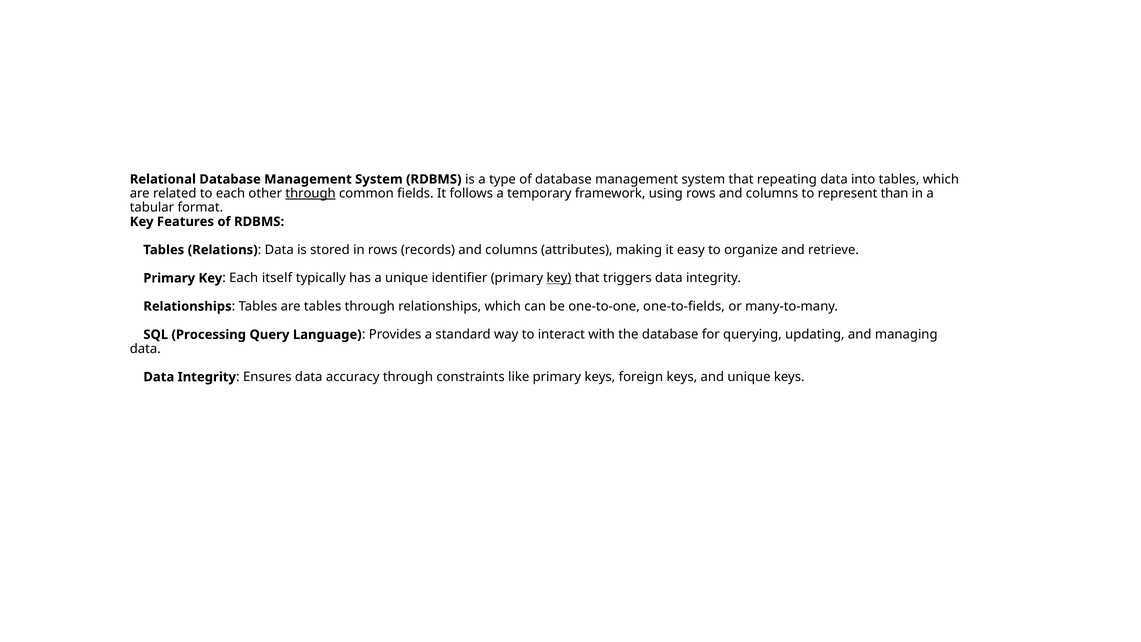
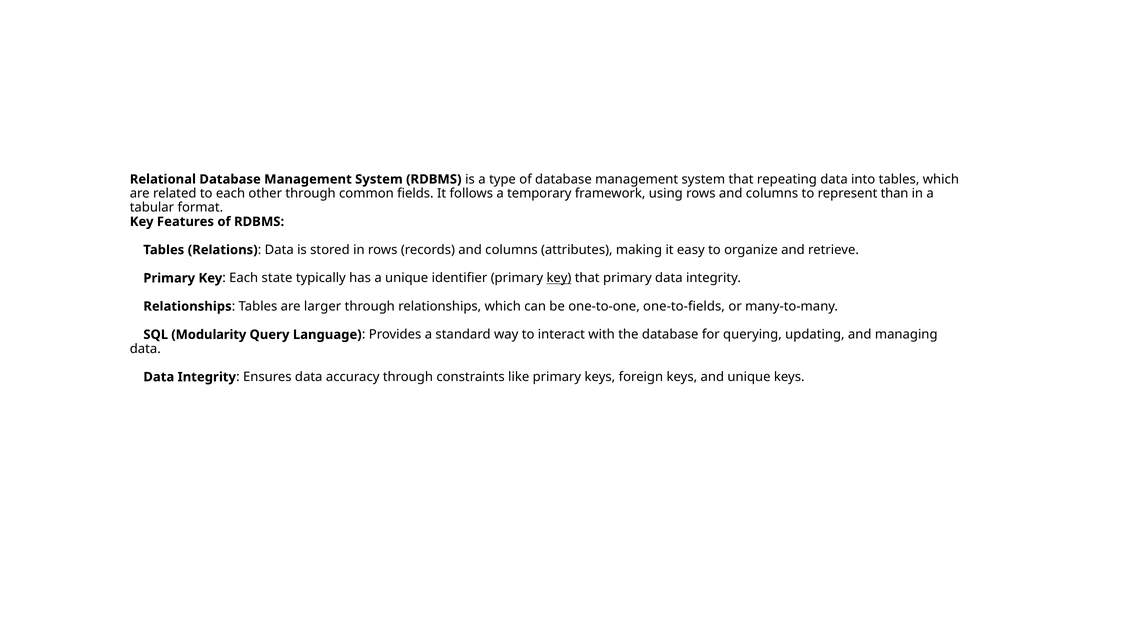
through underline: present -> none (311, 193)
itself: itself -> state (277, 278)
that triggers: triggers -> primary (627, 278)
are tables: tables -> larger (323, 306)
Processing: Processing -> Modularity (209, 335)
